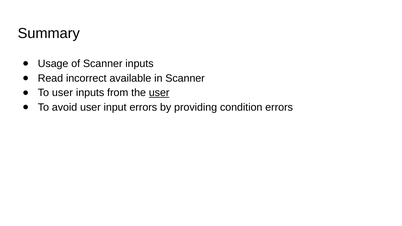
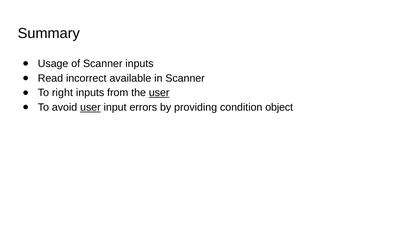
To user: user -> right (62, 93)
user underline: none -> present (90, 107)
condition errors: errors -> object (279, 107)
